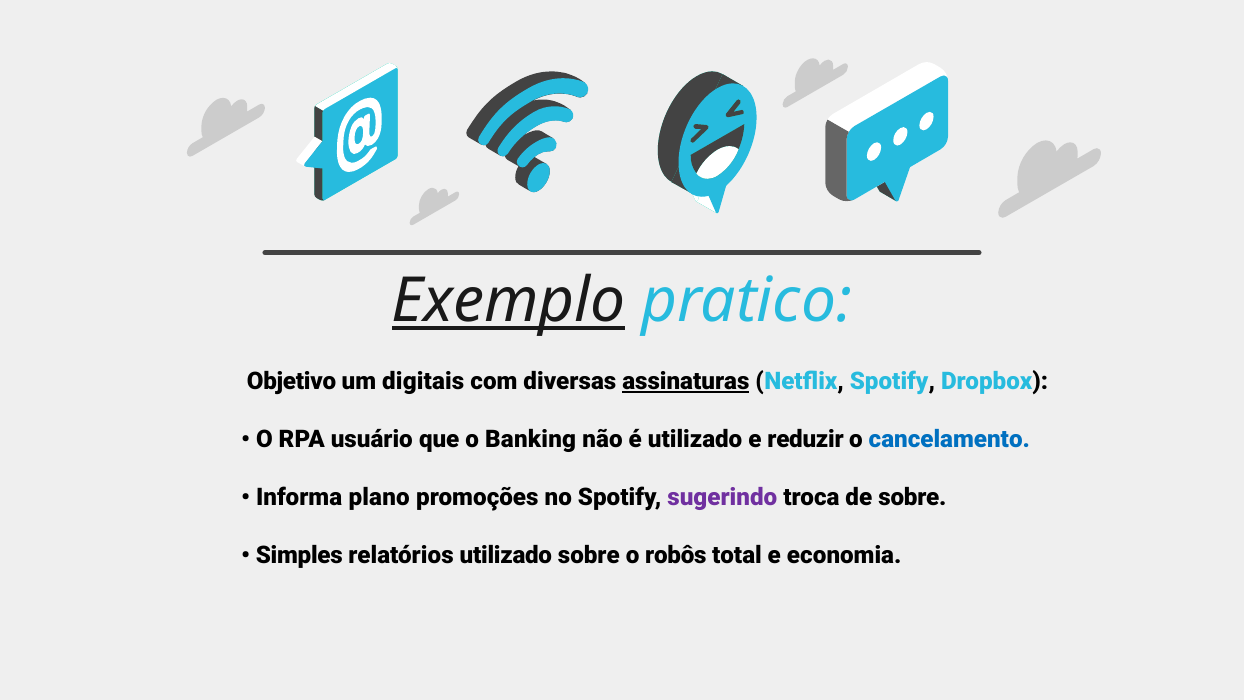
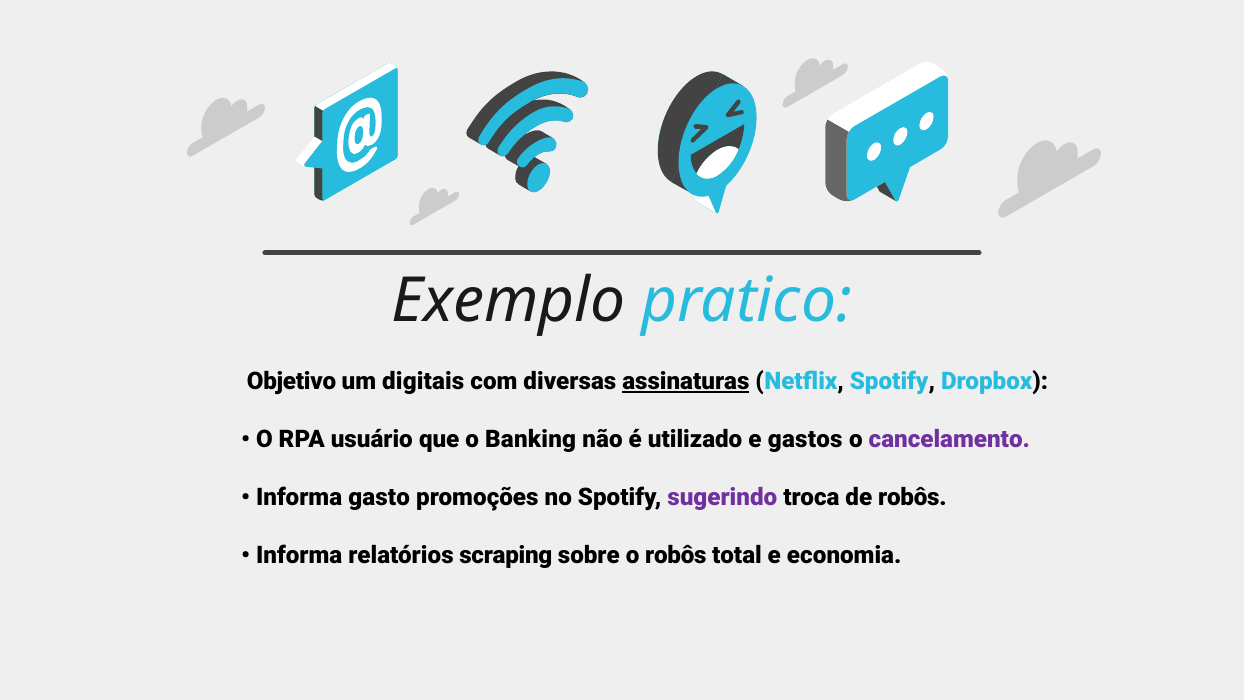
Exemplo underline: present -> none (509, 301)
reduzir: reduzir -> gastos (805, 440)
cancelamento colour: blue -> purple (949, 440)
plano: plano -> gasto (379, 498)
de sobre: sobre -> robôs (912, 498)
Simples: Simples -> Informa (299, 556)
relatórios utilizado: utilizado -> scraping (506, 556)
